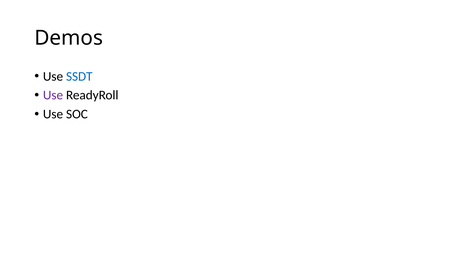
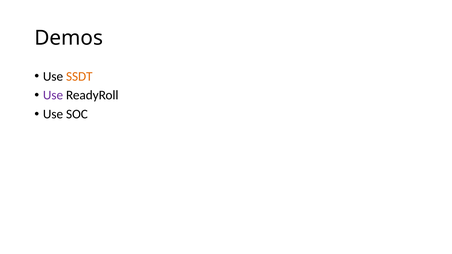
SSDT colour: blue -> orange (79, 76)
